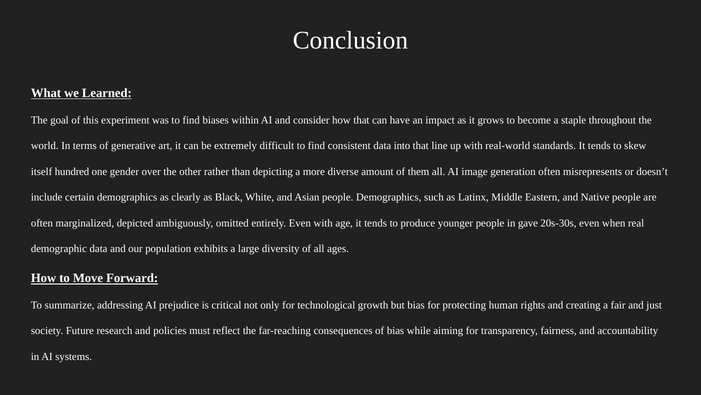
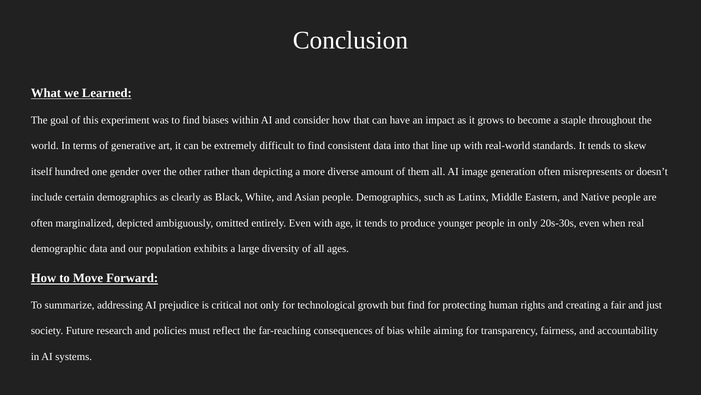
in gave: gave -> only (528, 223)
but bias: bias -> find (416, 305)
